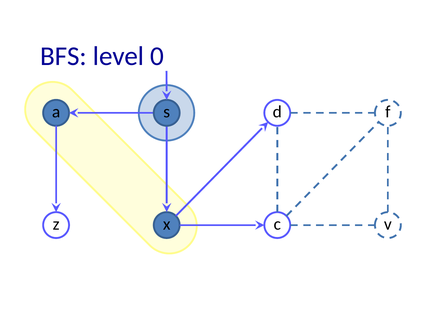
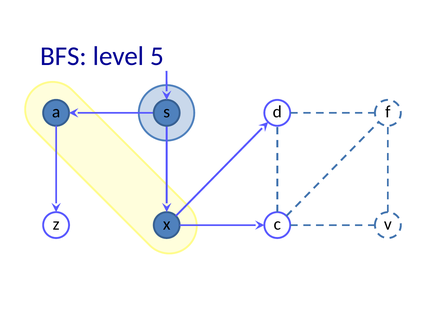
0: 0 -> 5 (157, 56)
